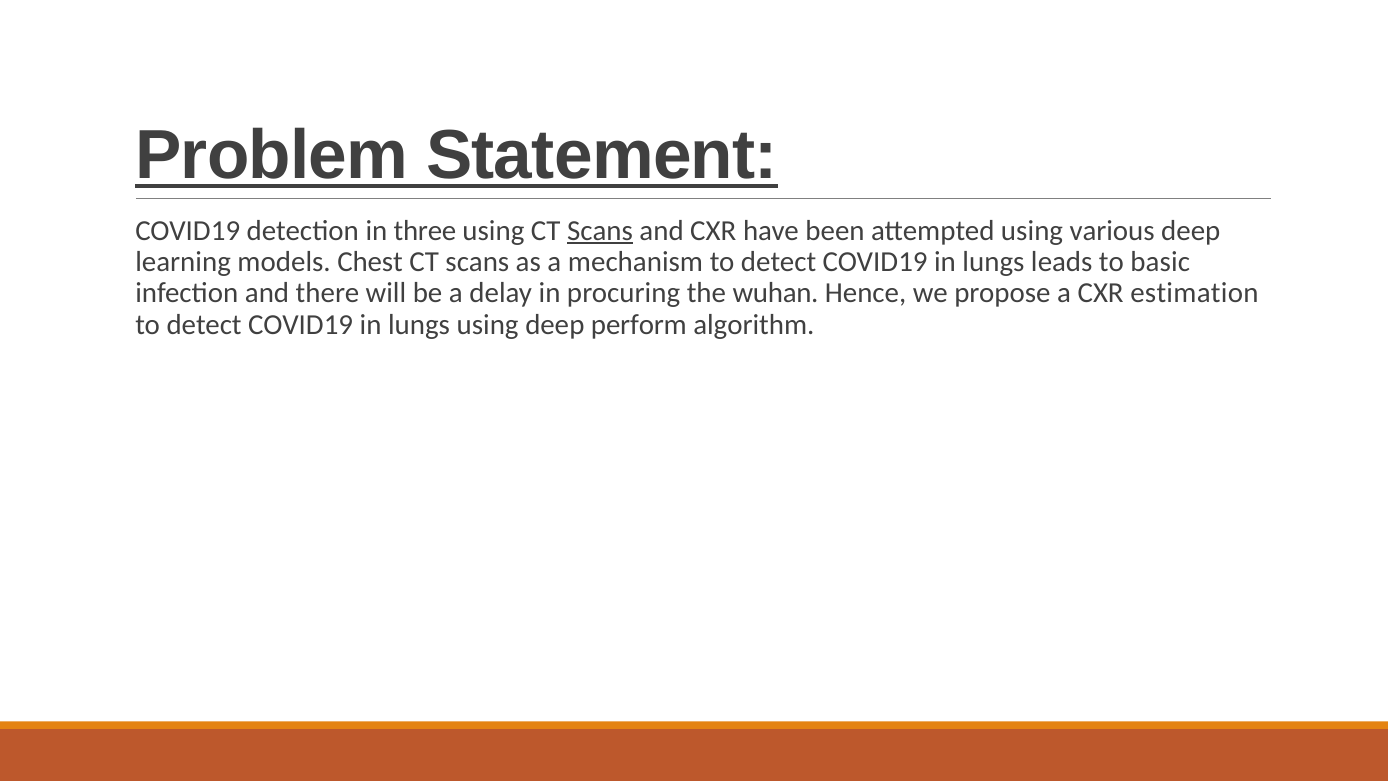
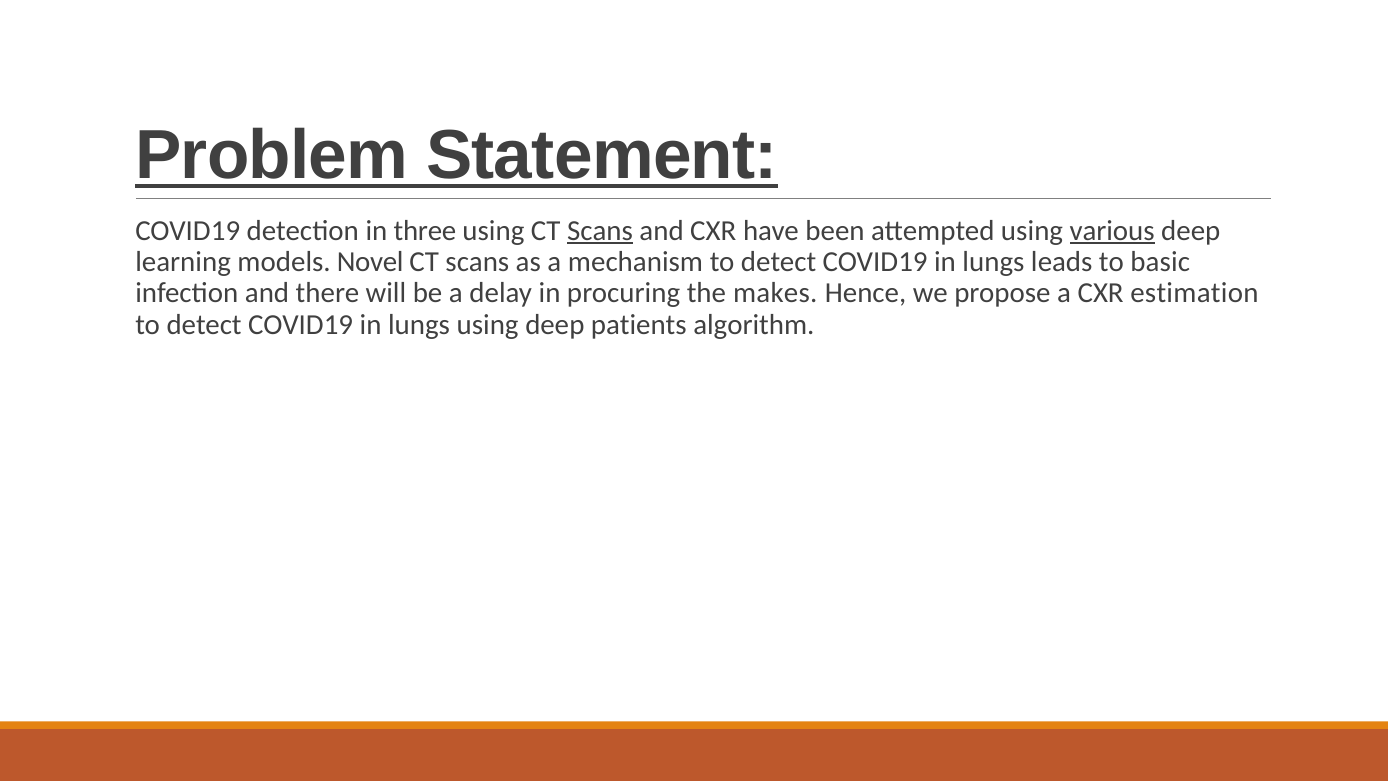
various underline: none -> present (1112, 231)
Chest: Chest -> Novel (370, 262)
wuhan: wuhan -> makes (775, 293)
perform: perform -> patients (639, 324)
